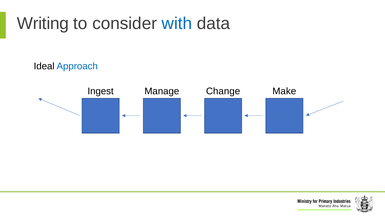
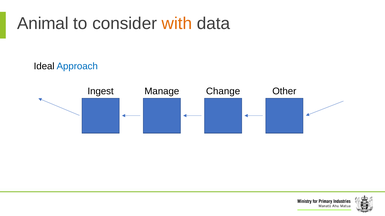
Writing: Writing -> Animal (43, 24)
with colour: blue -> orange (177, 24)
Make: Make -> Other (284, 91)
